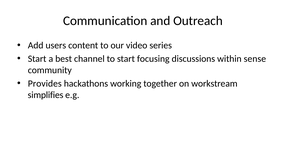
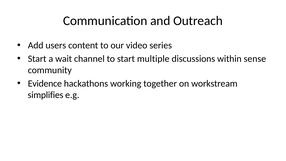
best: best -> wait (64, 59)
focusing: focusing -> multiple (153, 59)
Provides: Provides -> Evidence (45, 83)
